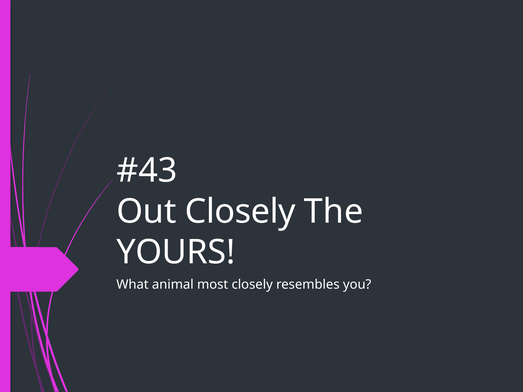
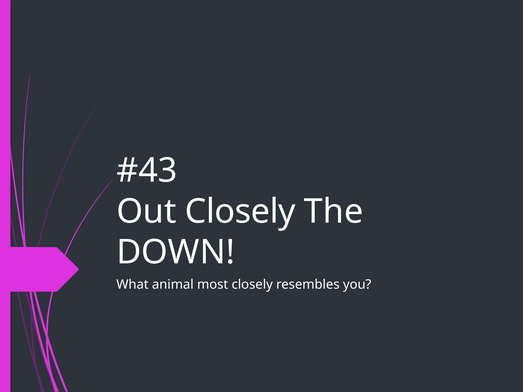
YOURS: YOURS -> DOWN (176, 253)
